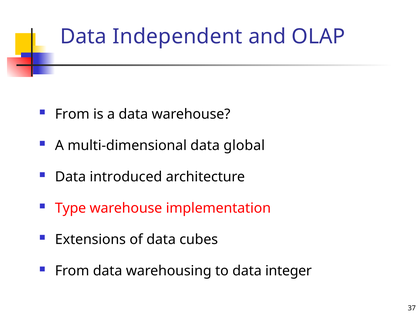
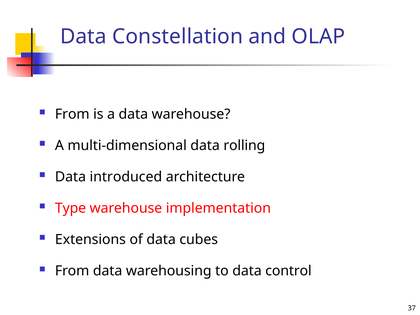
Independent: Independent -> Constellation (178, 36)
global: global -> rolling (244, 146)
integer: integer -> control (288, 271)
